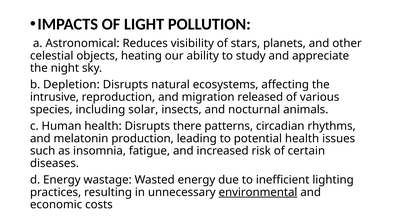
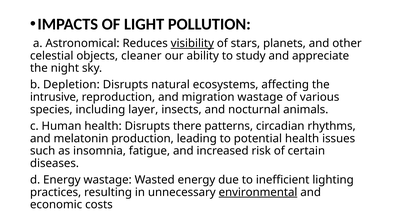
visibility underline: none -> present (192, 43)
heating: heating -> cleaner (141, 56)
migration released: released -> wastage (260, 97)
solar: solar -> layer (143, 109)
